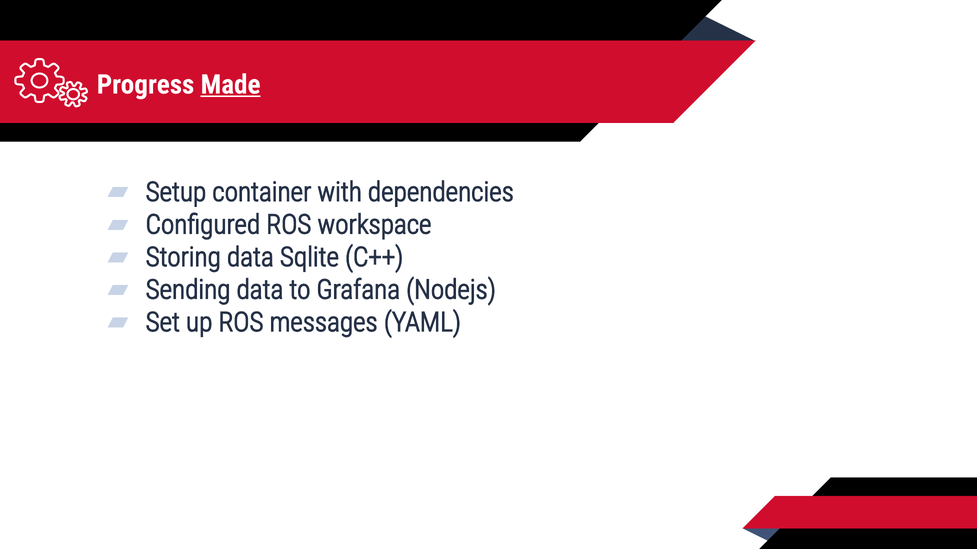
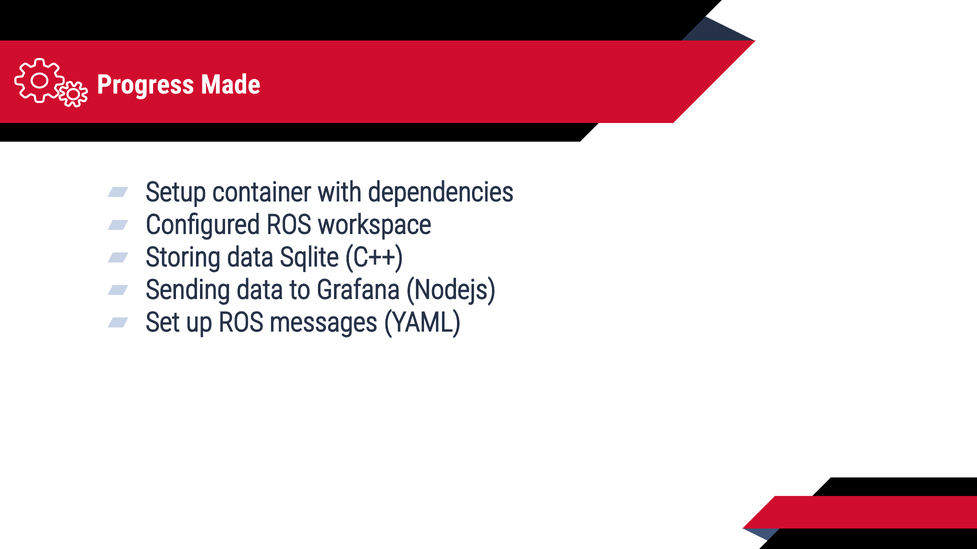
Made underline: present -> none (231, 85)
